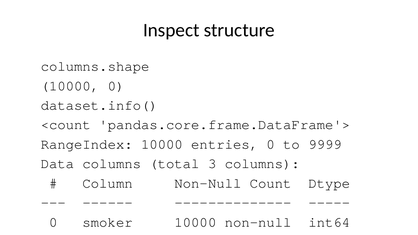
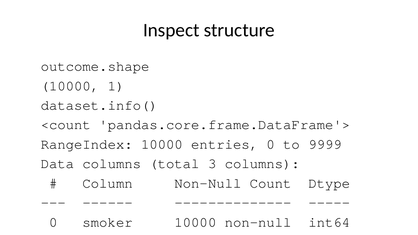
columns.shape: columns.shape -> outcome.shape (95, 66)
10000 0: 0 -> 1 (116, 86)
